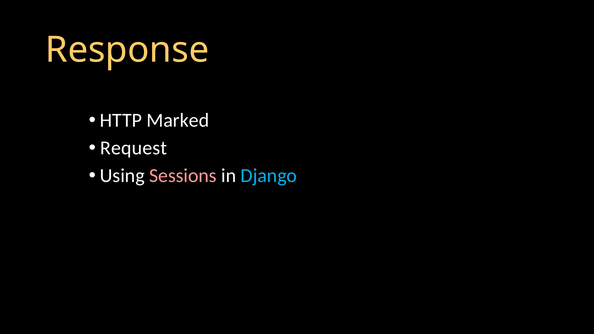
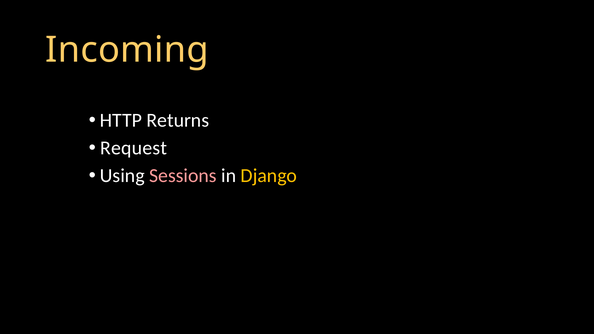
Response: Response -> Incoming (127, 50)
Marked: Marked -> Returns (178, 120)
Django colour: light blue -> yellow (269, 176)
